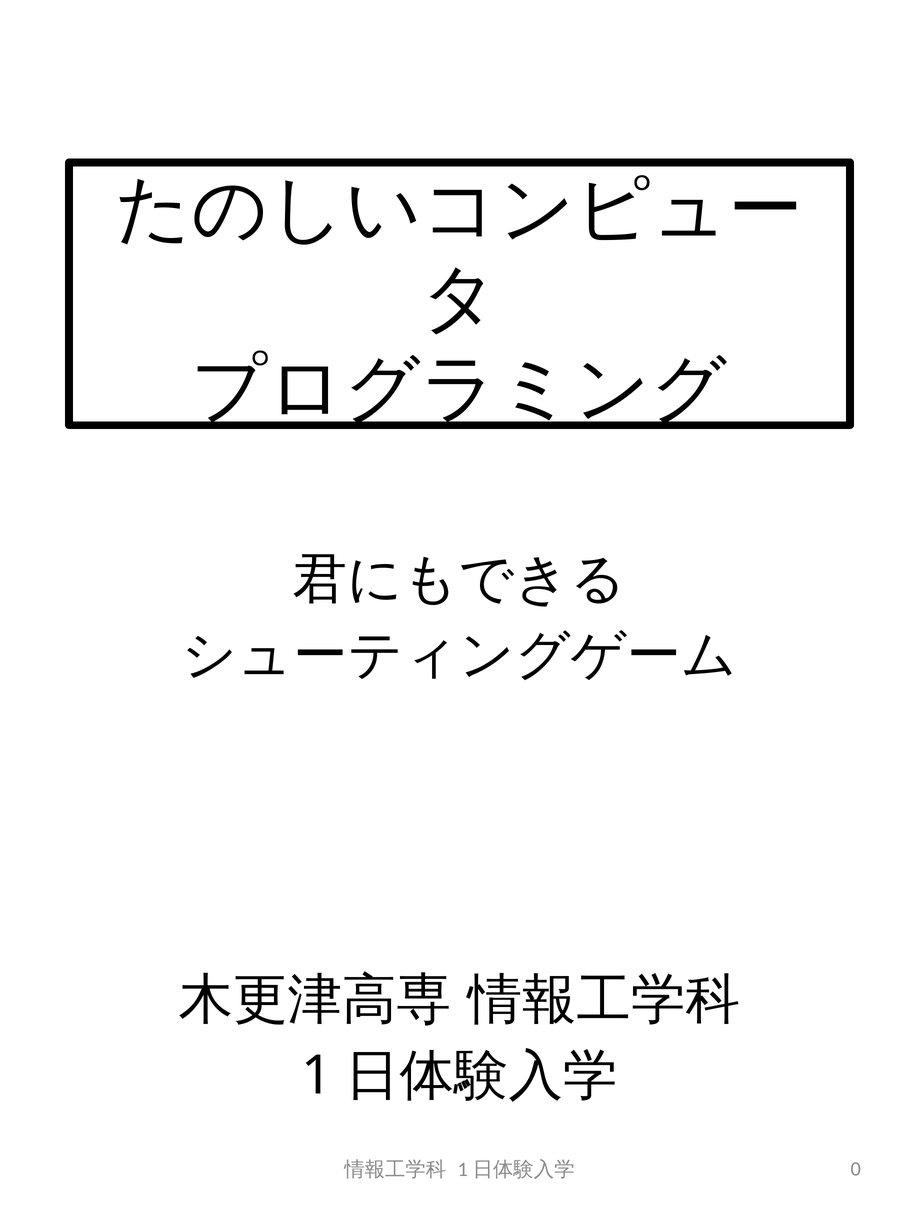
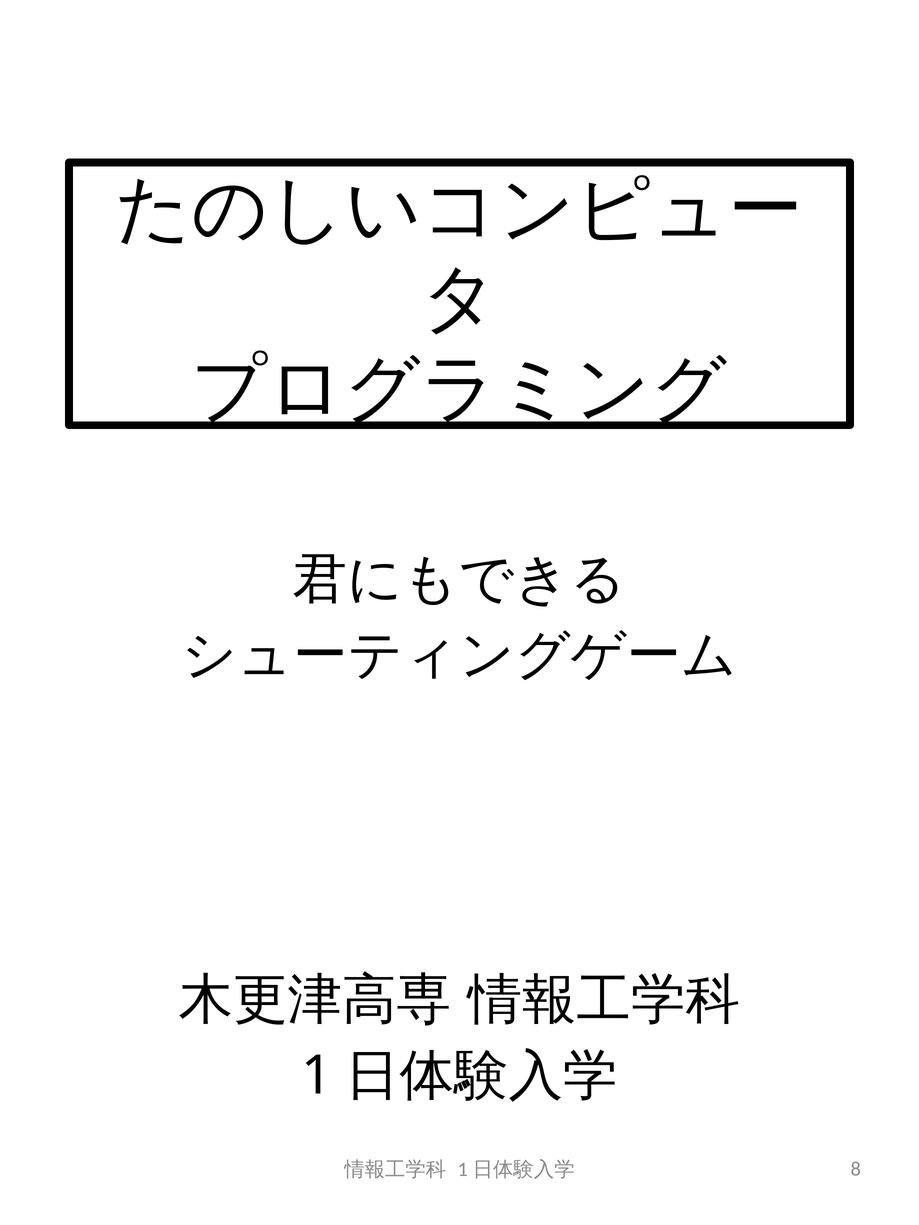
0: 0 -> 8 (856, 1169)
